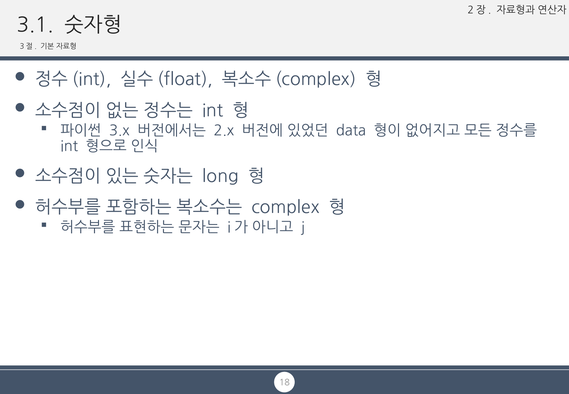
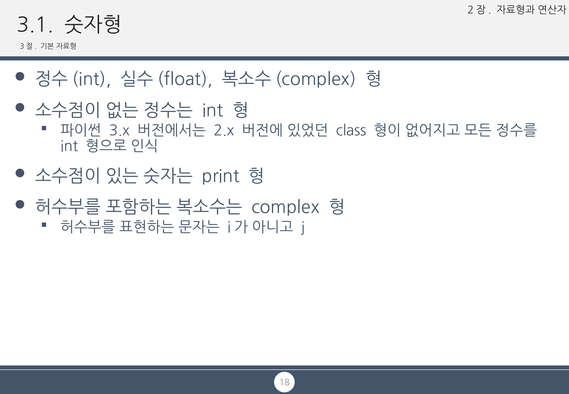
data: data -> class (351, 131)
long: long -> print (221, 176)
